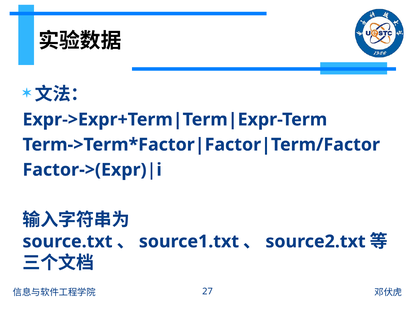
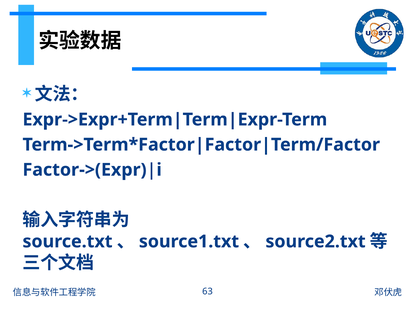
27: 27 -> 63 (208, 292)
